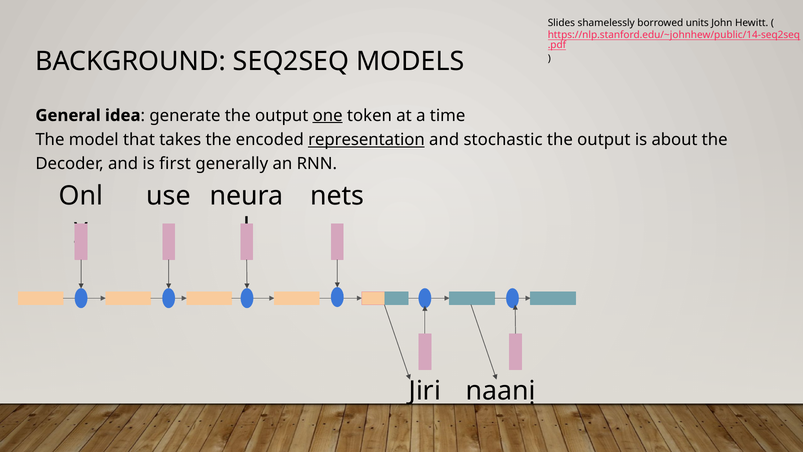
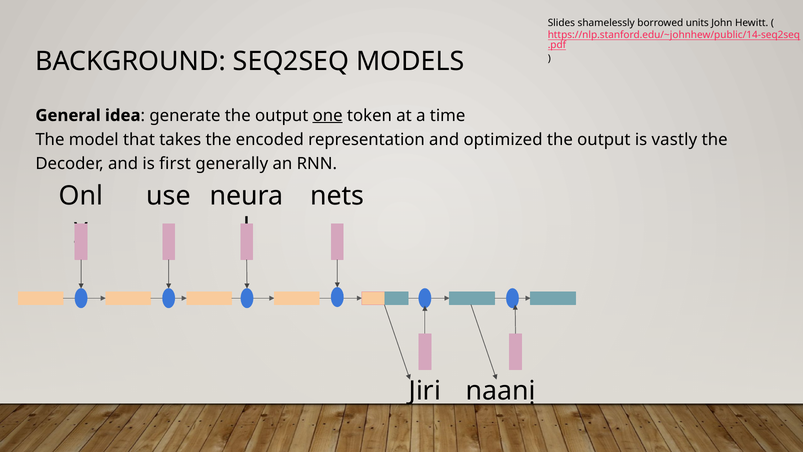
representation underline: present -> none (366, 139)
stochastic: stochastic -> optimized (503, 139)
about: about -> vastly (674, 139)
